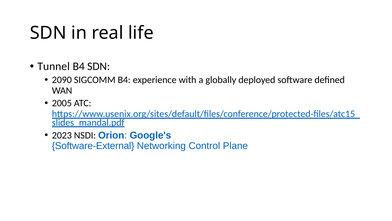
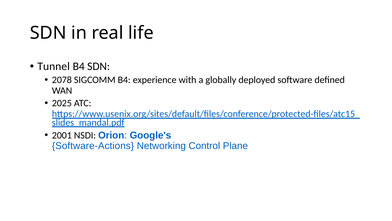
2090: 2090 -> 2078 (62, 80)
2005: 2005 -> 2025 (62, 103)
2023: 2023 -> 2001 (62, 135)
Software-External: Software-External -> Software-Actions (93, 146)
